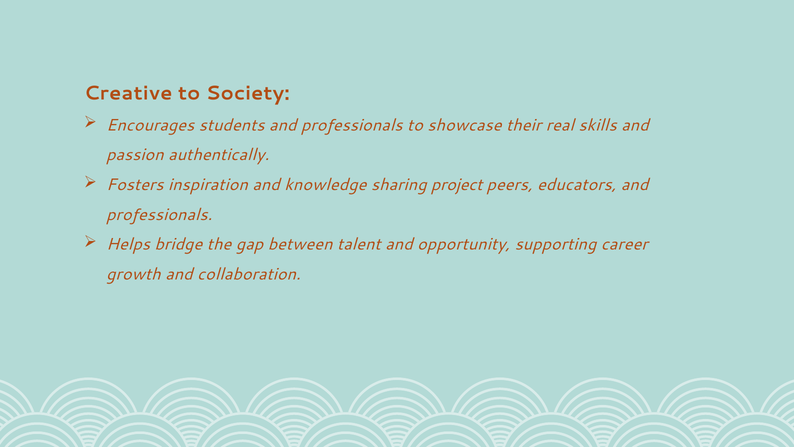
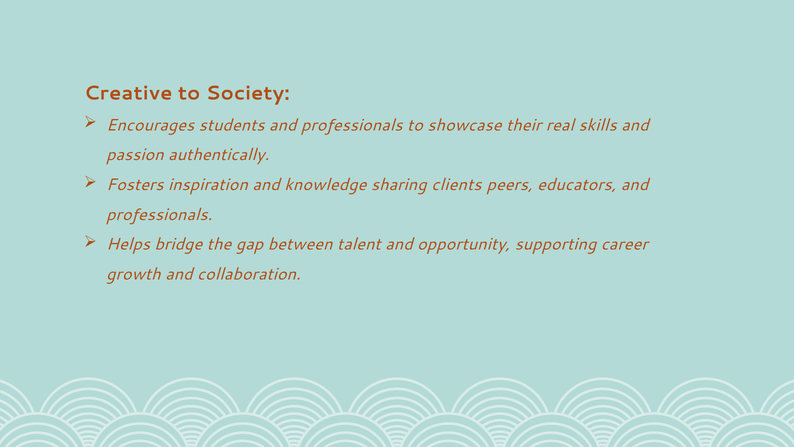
project: project -> clients (457, 185)
